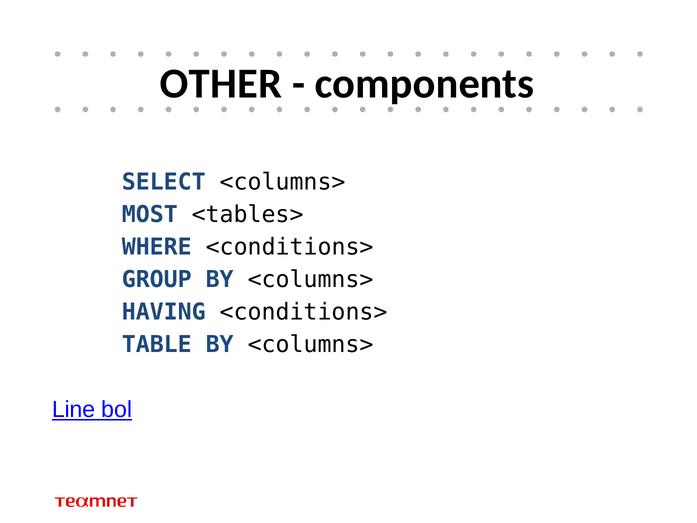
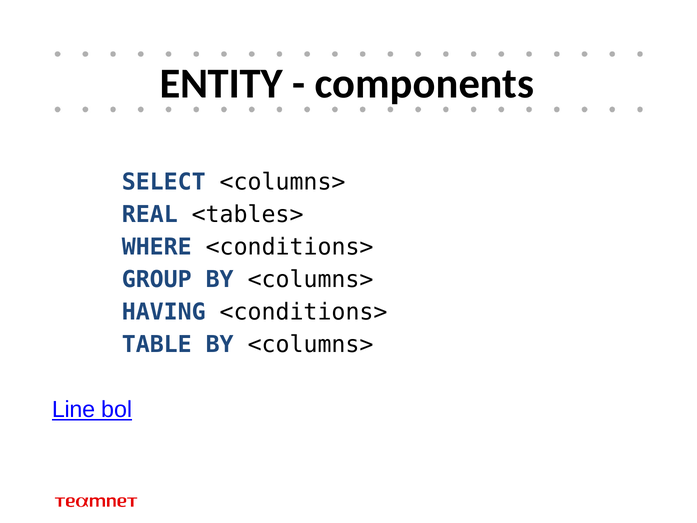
OTHER: OTHER -> ENTITY (221, 84)
MOST: MOST -> REAL (150, 214)
